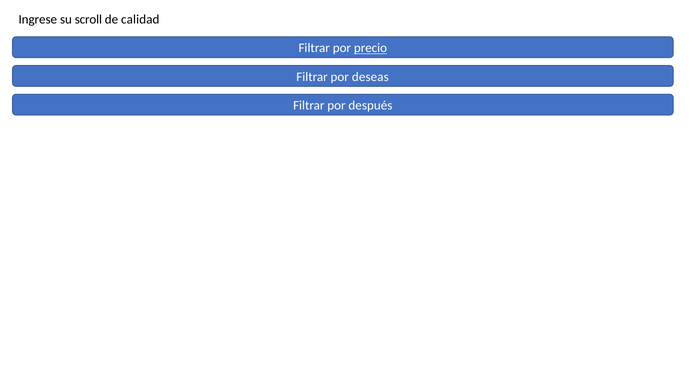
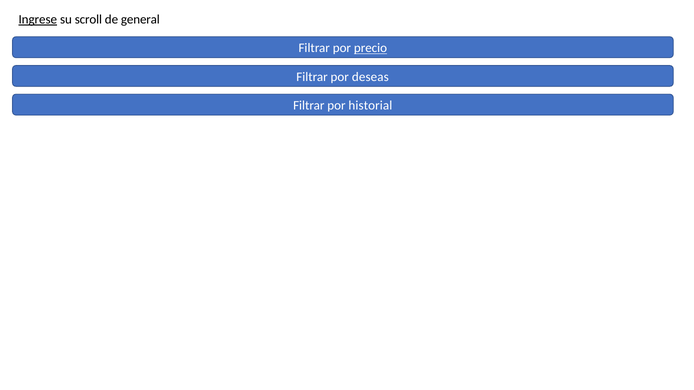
Ingrese underline: none -> present (38, 19)
calidad: calidad -> general (140, 19)
después: después -> historial (370, 106)
